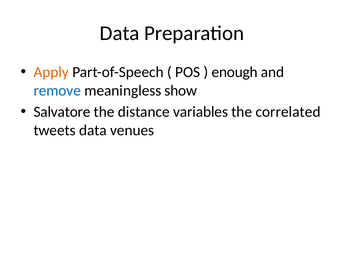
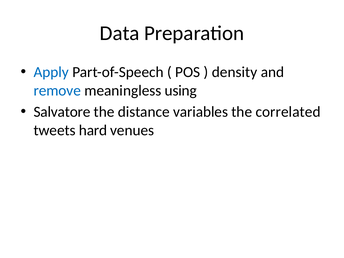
Apply colour: orange -> blue (51, 72)
enough: enough -> density (235, 72)
show: show -> using (181, 91)
tweets data: data -> hard (93, 130)
